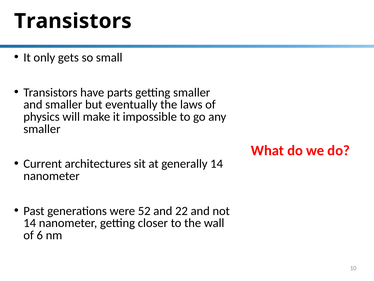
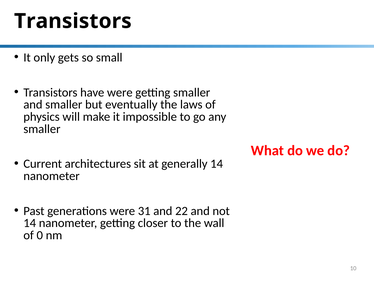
have parts: parts -> were (120, 92)
52: 52 -> 31 (144, 211)
6: 6 -> 0 (40, 235)
